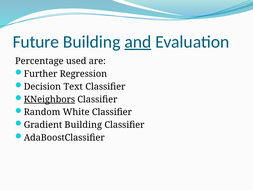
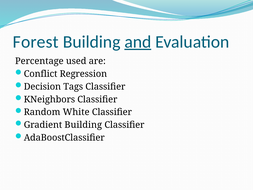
Future: Future -> Forest (36, 42)
Further: Further -> Conflict (41, 74)
Text: Text -> Tags (73, 86)
KNeighbors underline: present -> none (49, 99)
